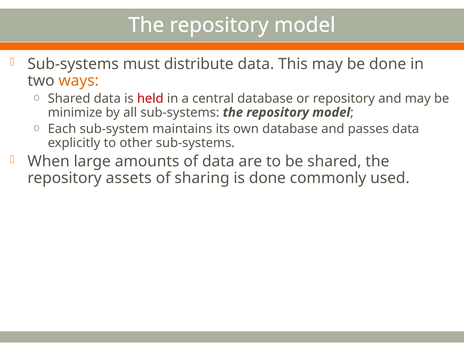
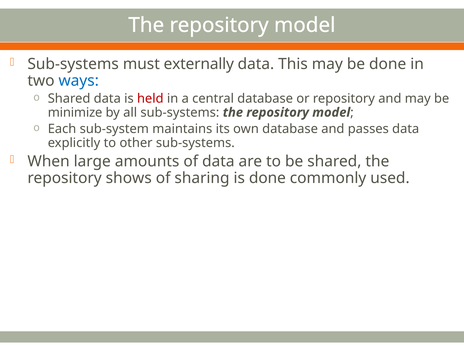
distribute: distribute -> externally (199, 64)
ways colour: orange -> blue (79, 81)
assets: assets -> shows (129, 178)
